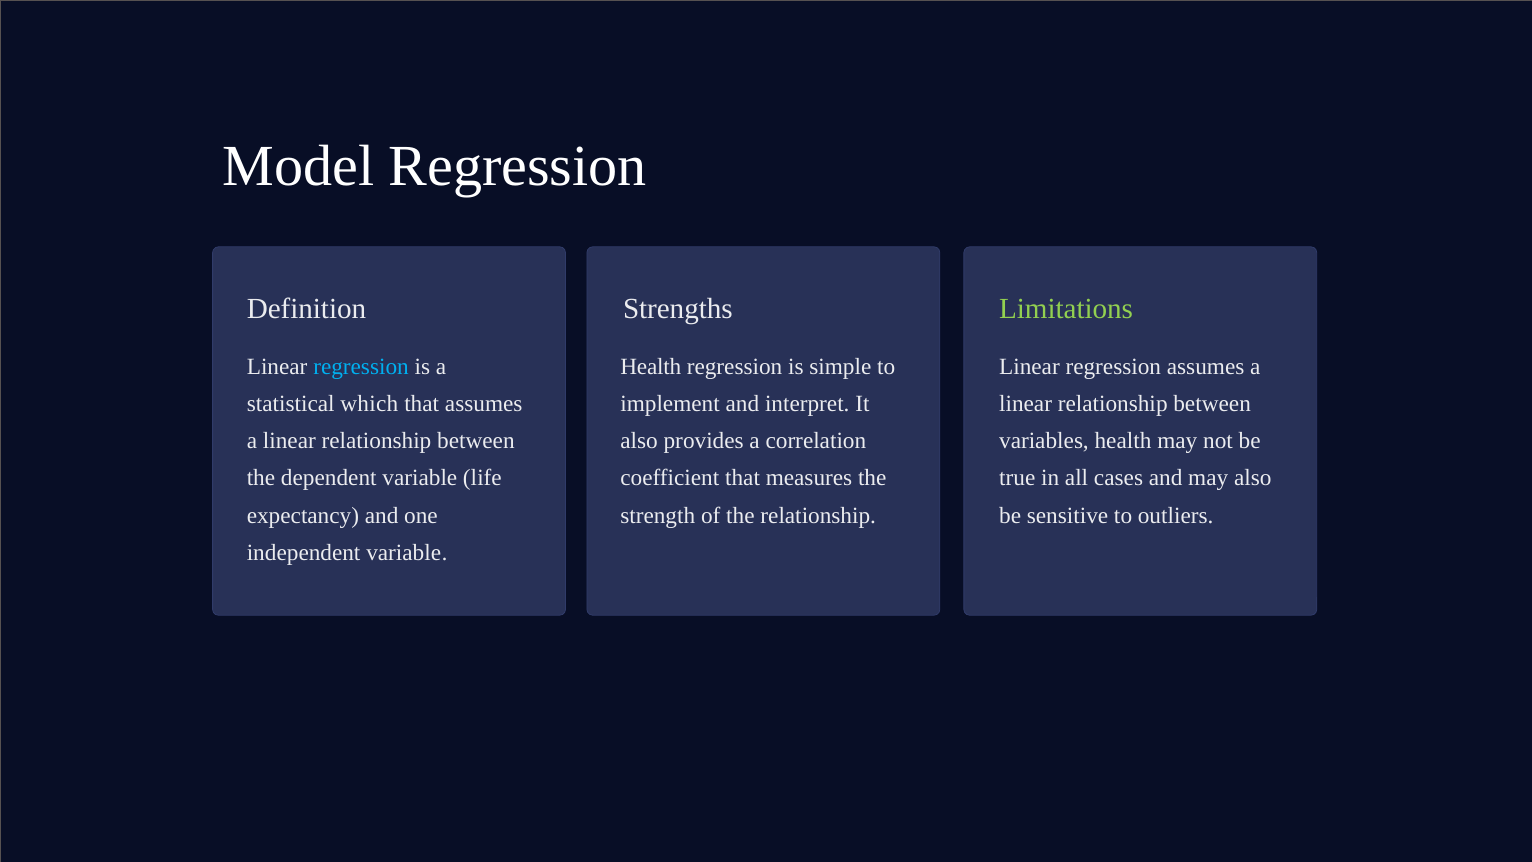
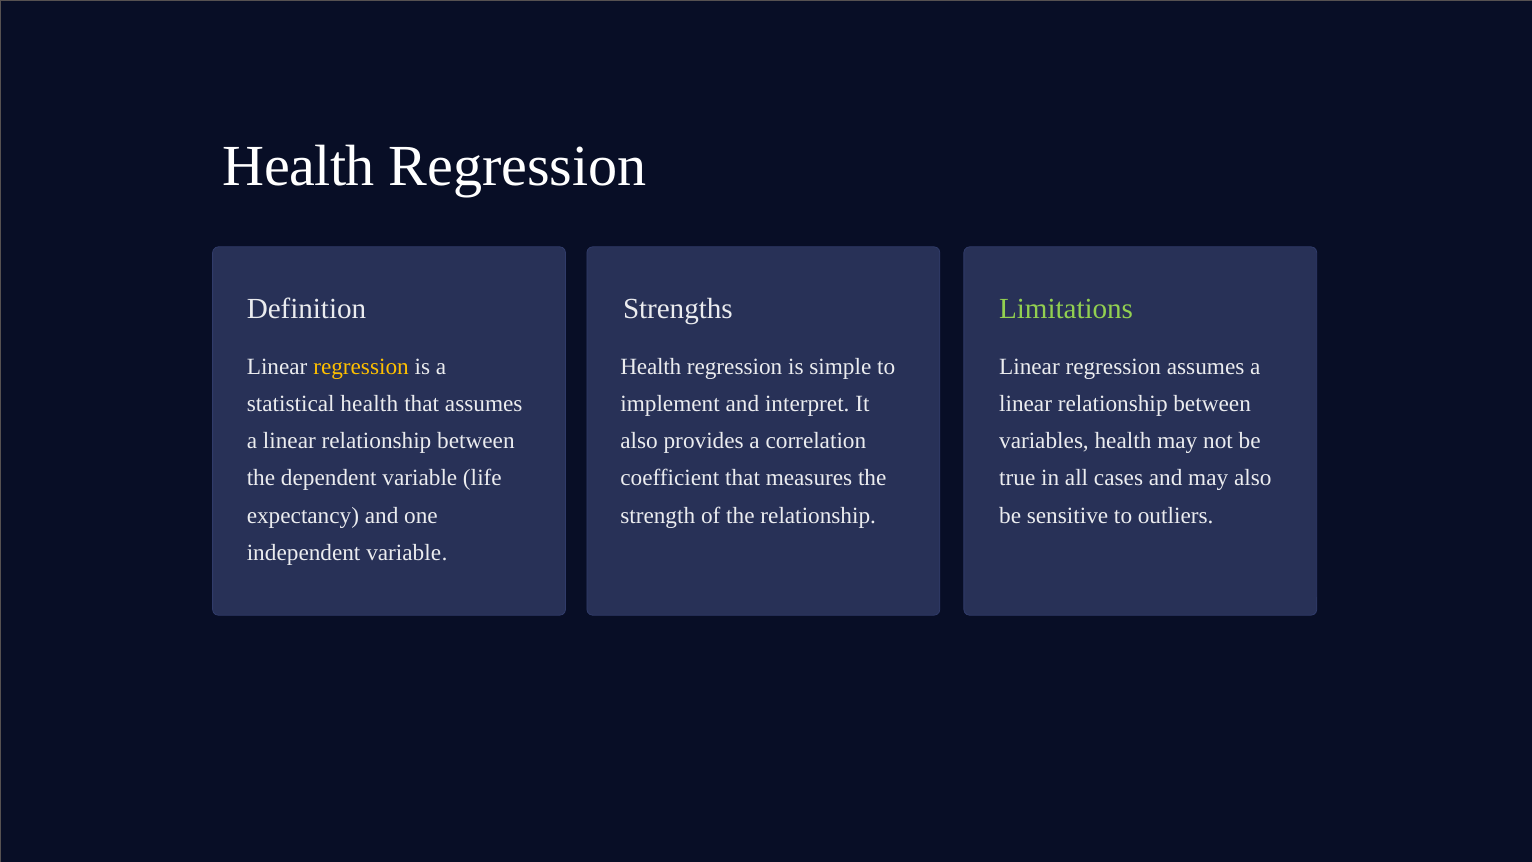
Model: Model -> Health (299, 166)
regression colour: light blue -> yellow (361, 367)
statistical which: which -> health (369, 404)
